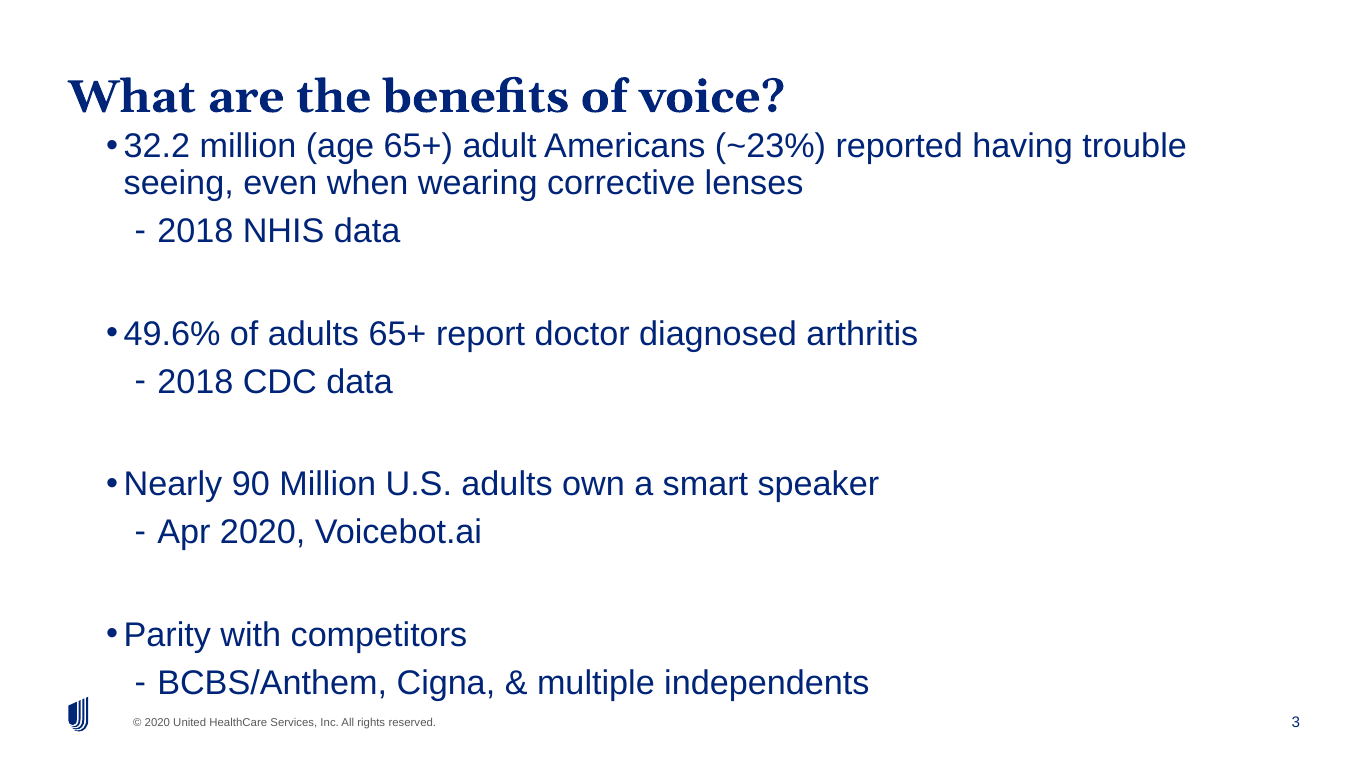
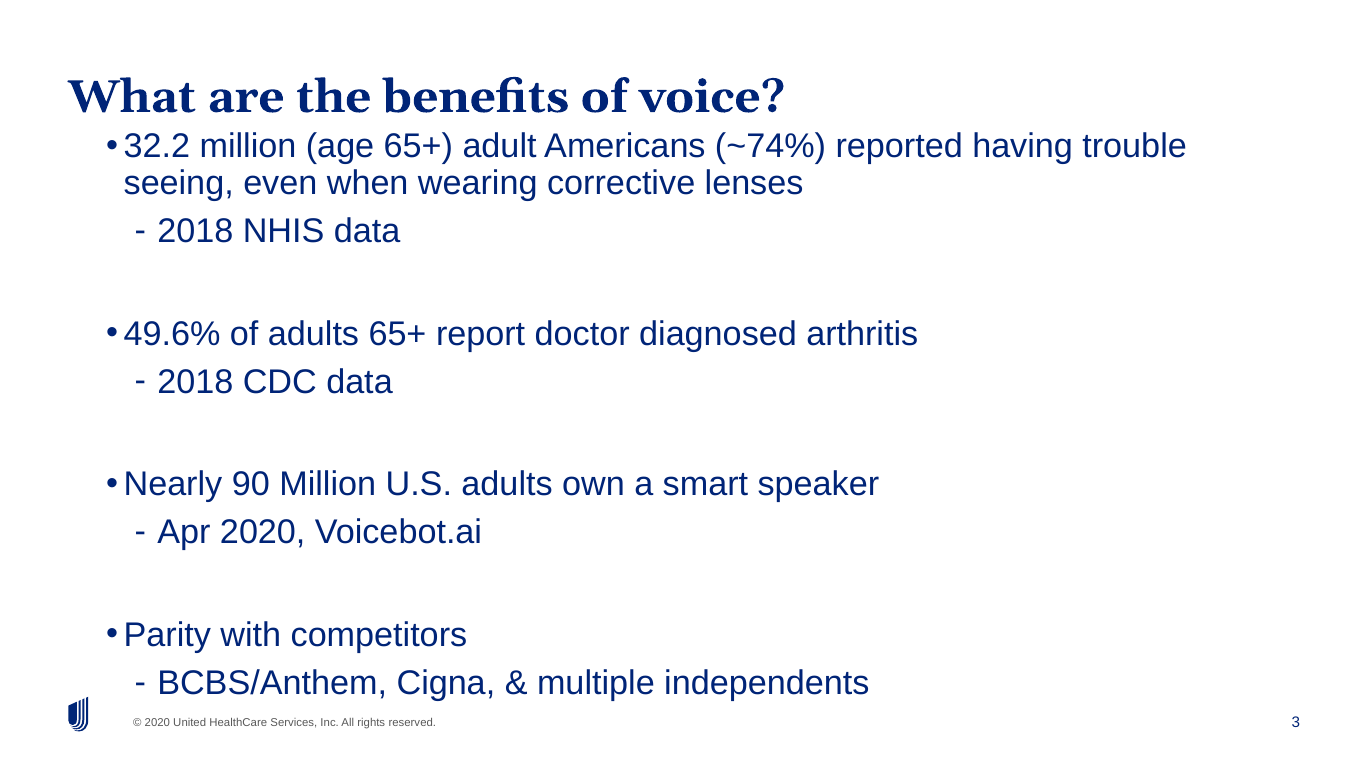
~23%: ~23% -> ~74% (771, 146)
